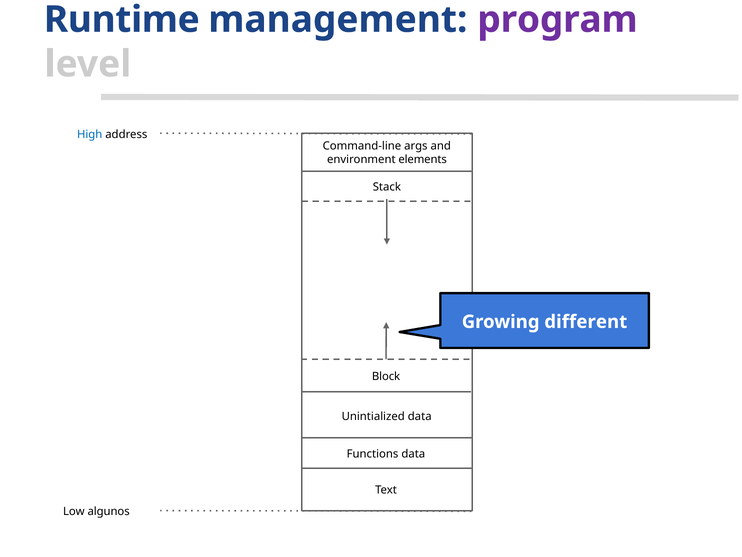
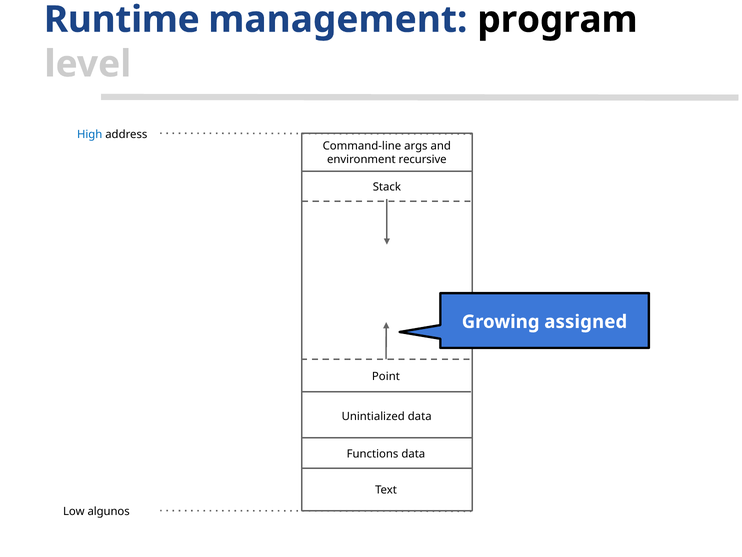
program colour: purple -> black (558, 20)
elements: elements -> recursive (423, 160)
different: different -> assigned (586, 322)
Block: Block -> Point (386, 376)
